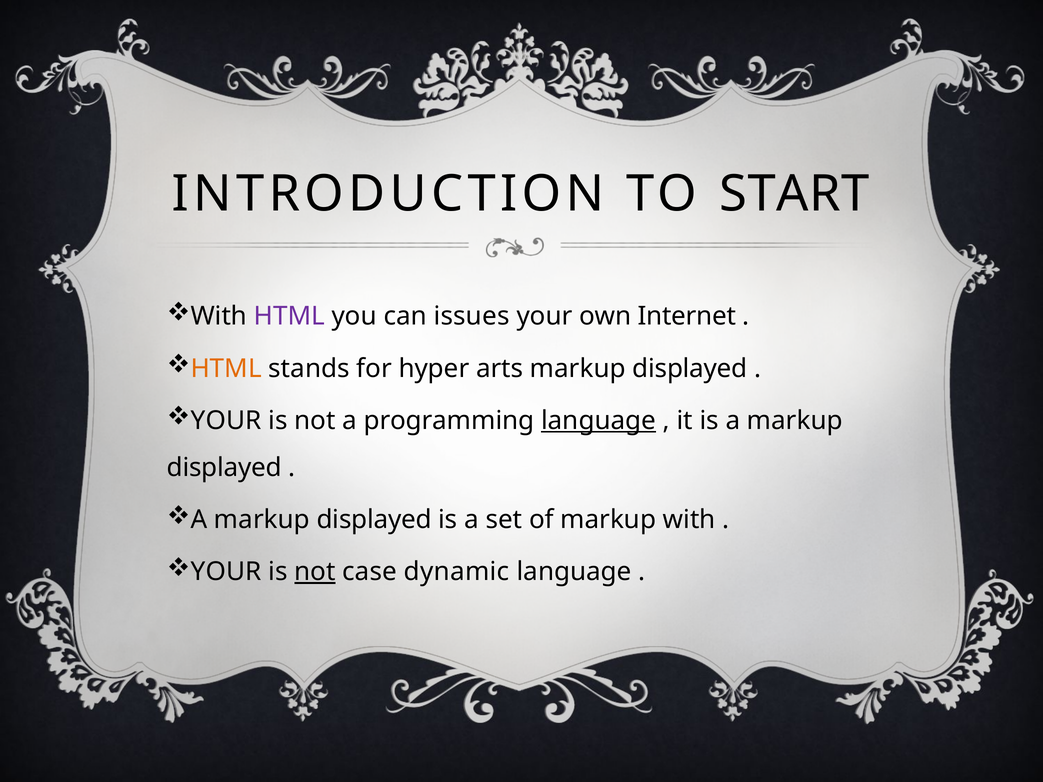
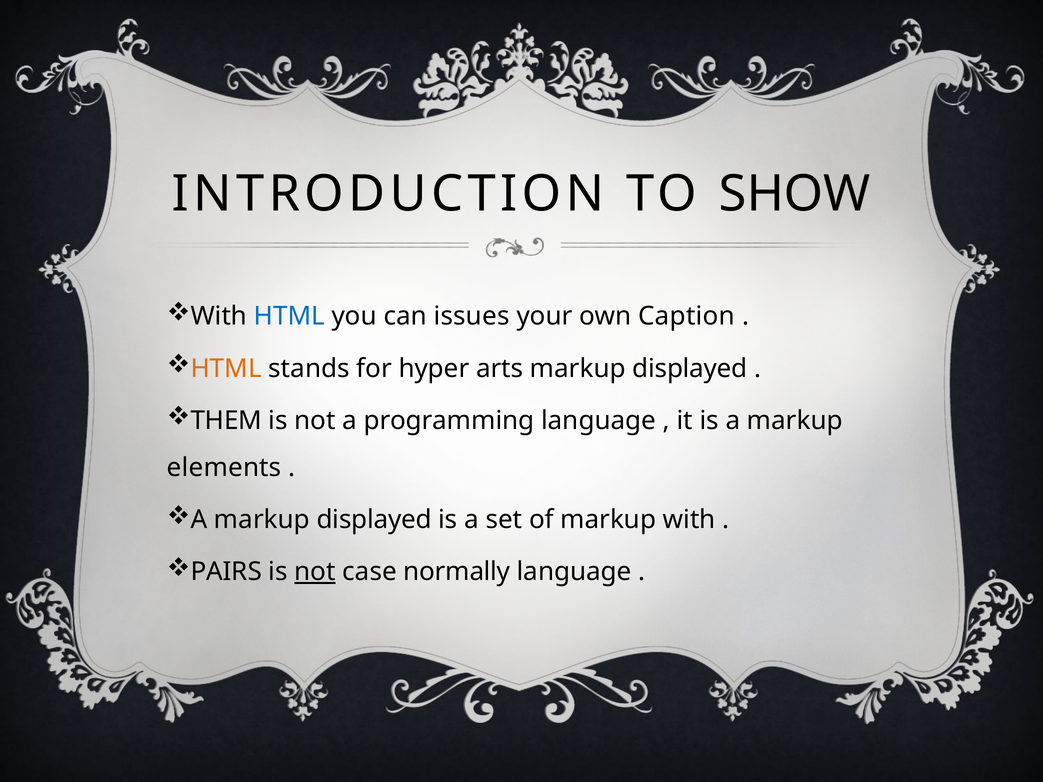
START: START -> SHOW (795, 194)
HTML colour: purple -> blue (289, 316)
Internet: Internet -> Caption (687, 316)
YOUR: YOUR -> THEM (226, 421)
language underline: present -> none (599, 421)
displayed: displayed -> elements (224, 468)
YOUR: YOUR -> PAIRS (226, 572)
dynamic: dynamic -> normally (457, 572)
